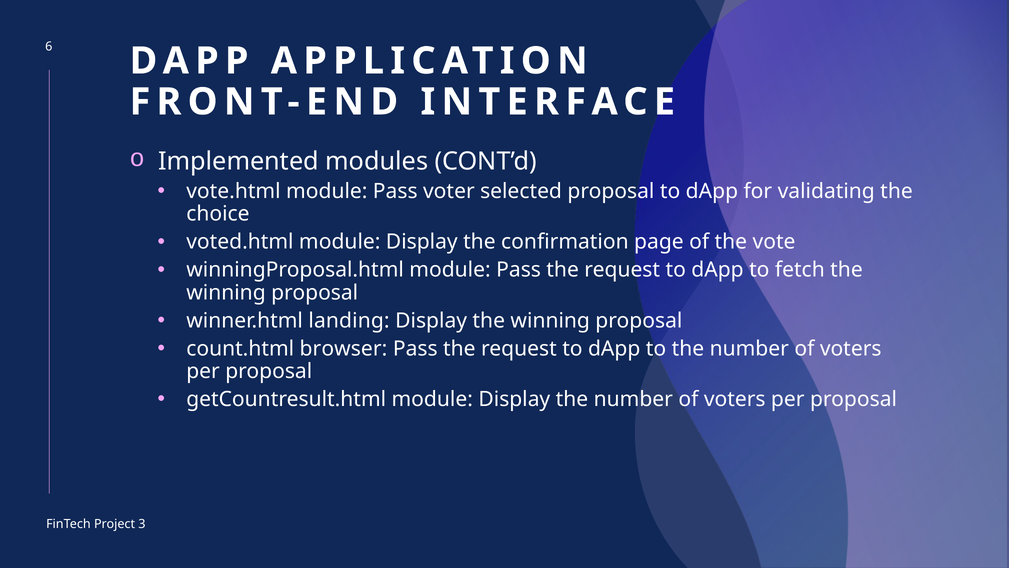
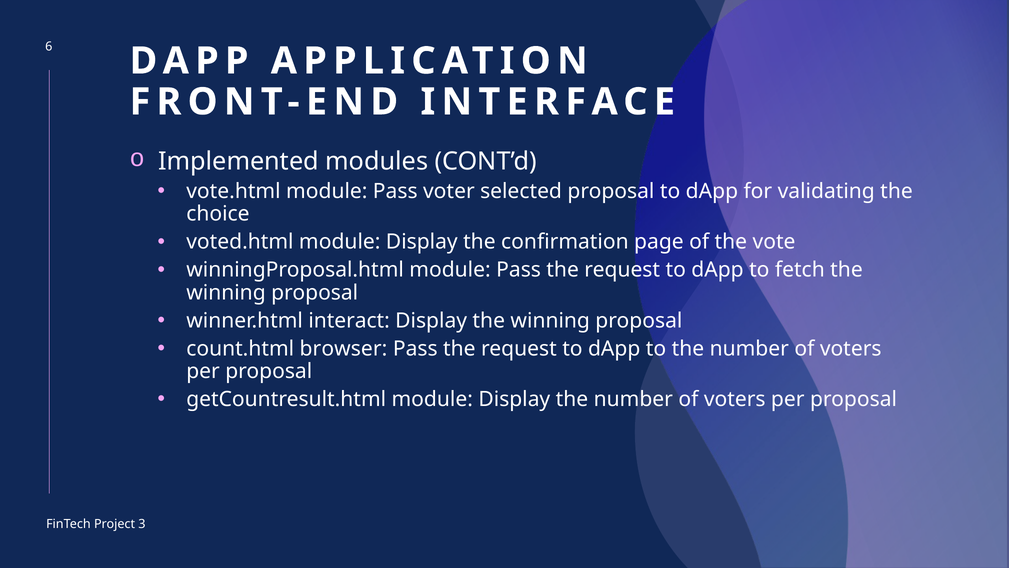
landing: landing -> interact (349, 320)
